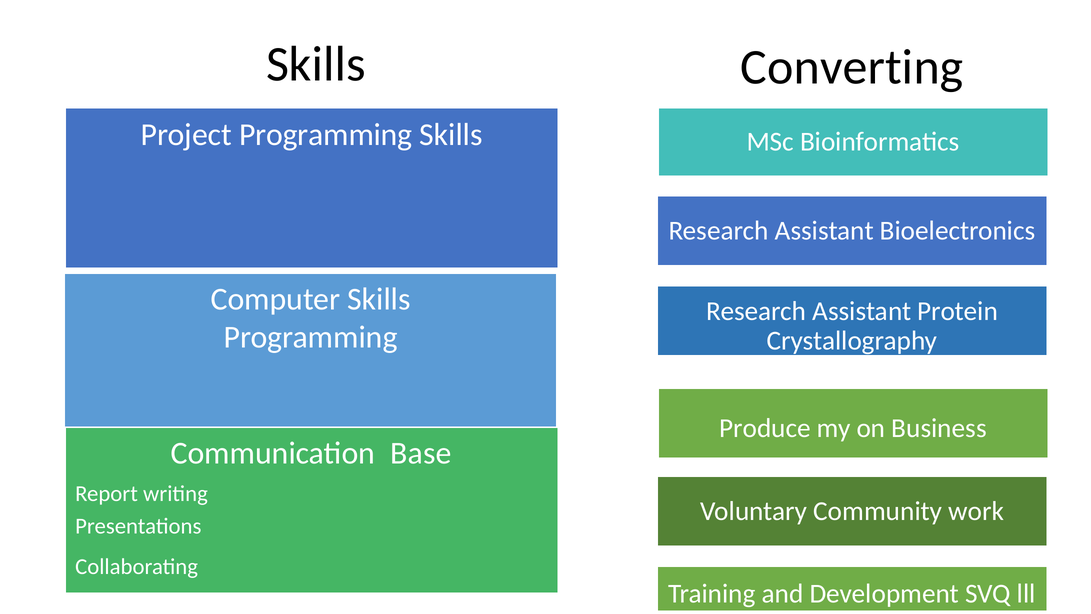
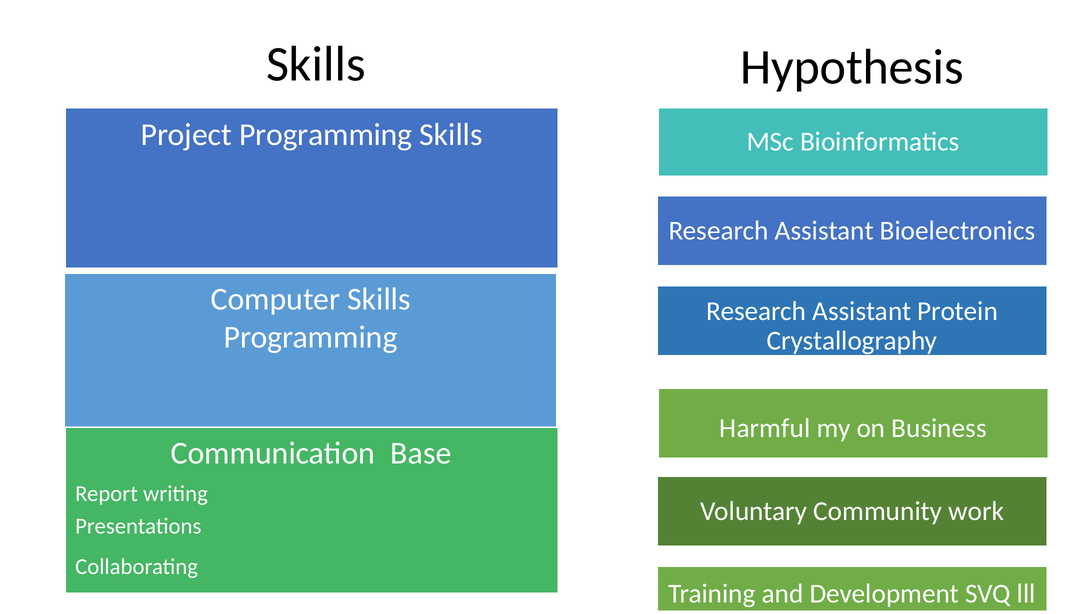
Converting: Converting -> Hypothesis (852, 67)
Produce: Produce -> Harmful (765, 428)
